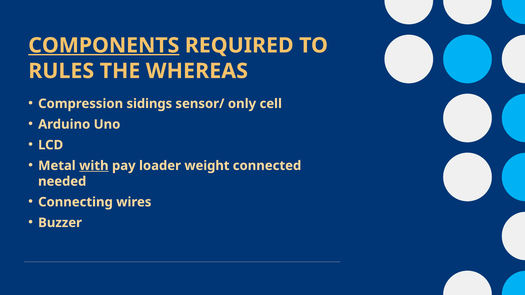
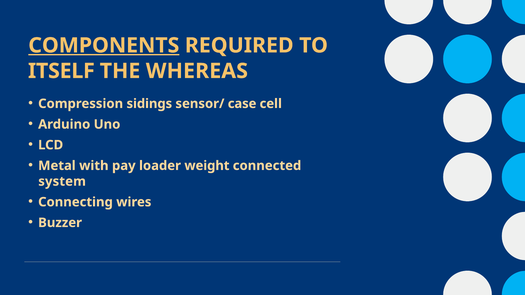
RULES: RULES -> ITSELF (61, 71)
only: only -> case (242, 104)
with underline: present -> none (94, 166)
needed: needed -> system (62, 182)
